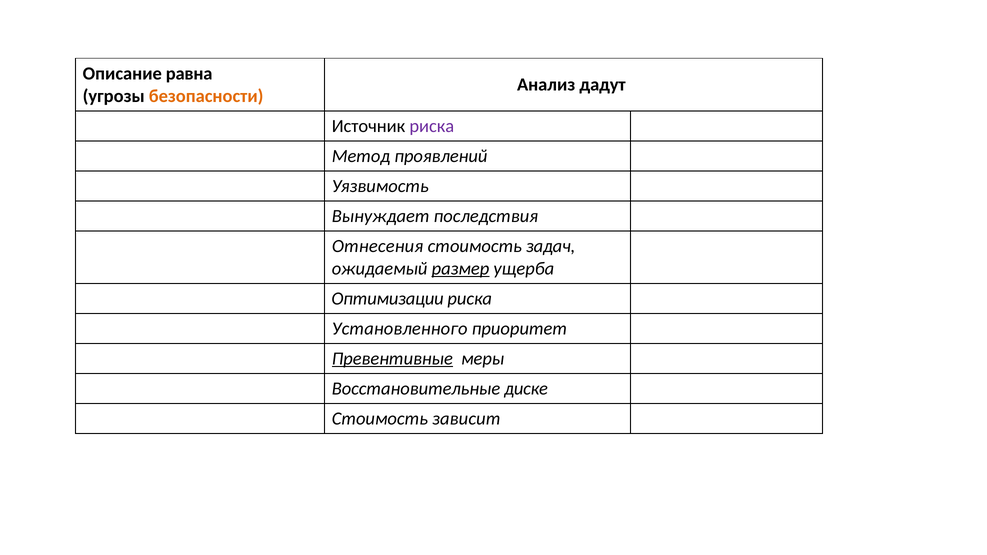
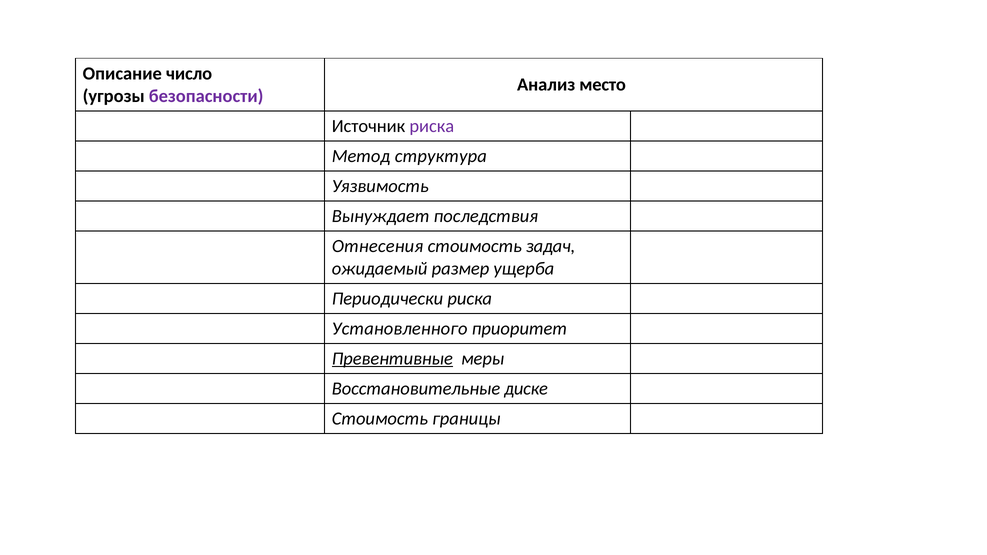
равна: равна -> число (189, 73)
дадут: дадут -> место (603, 85)
безопасности colour: orange -> purple (206, 96)
проявлений: проявлений -> структура (441, 156)
размер underline: present -> none (460, 269)
Оптимизации: Оптимизации -> Периодически (387, 299)
зависит: зависит -> границы (466, 419)
